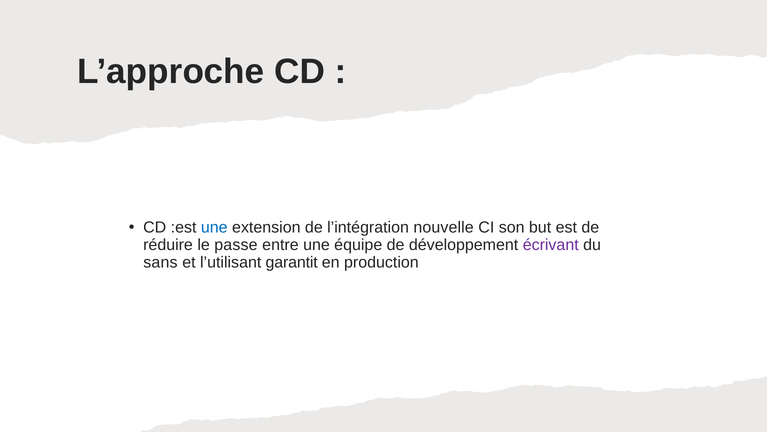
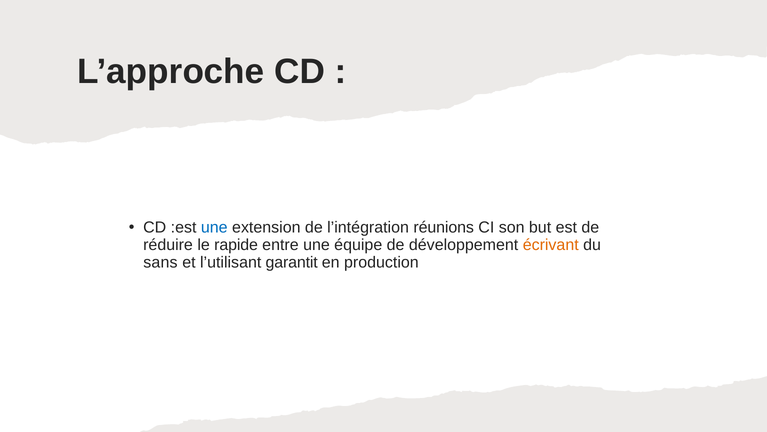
nouvelle: nouvelle -> réunions (444, 227)
passe: passe -> rapide (236, 245)
écrivant colour: purple -> orange (551, 245)
